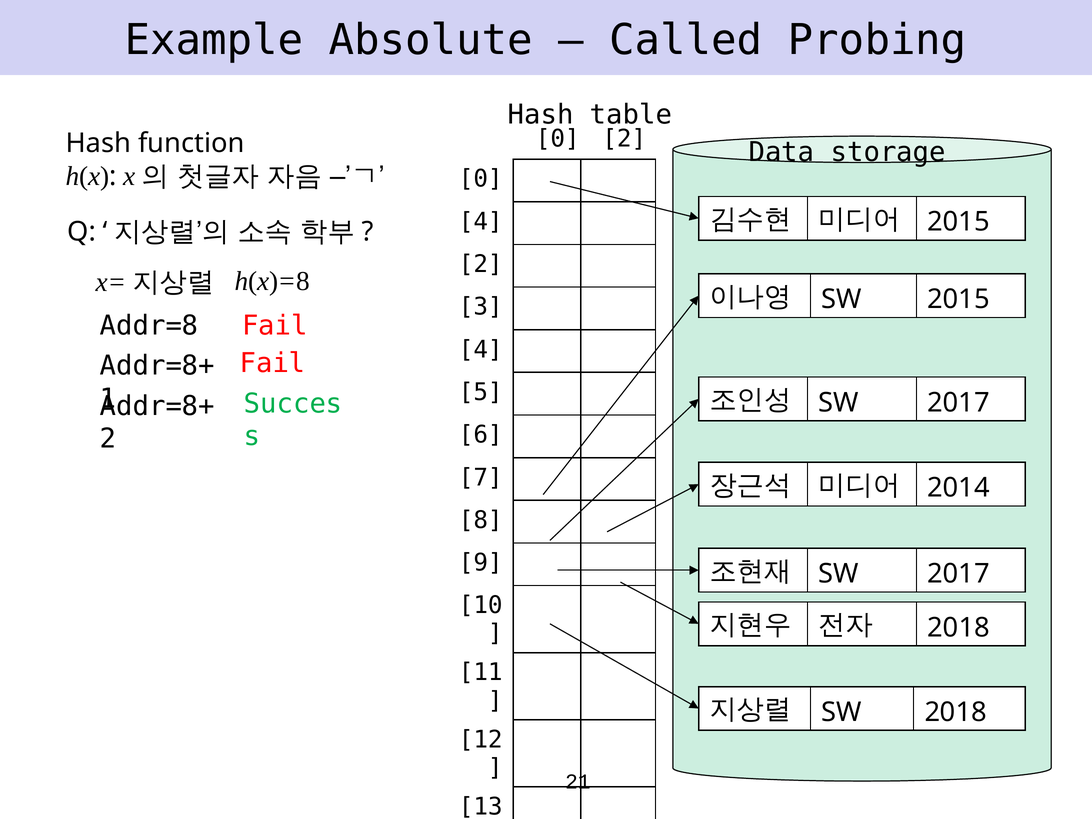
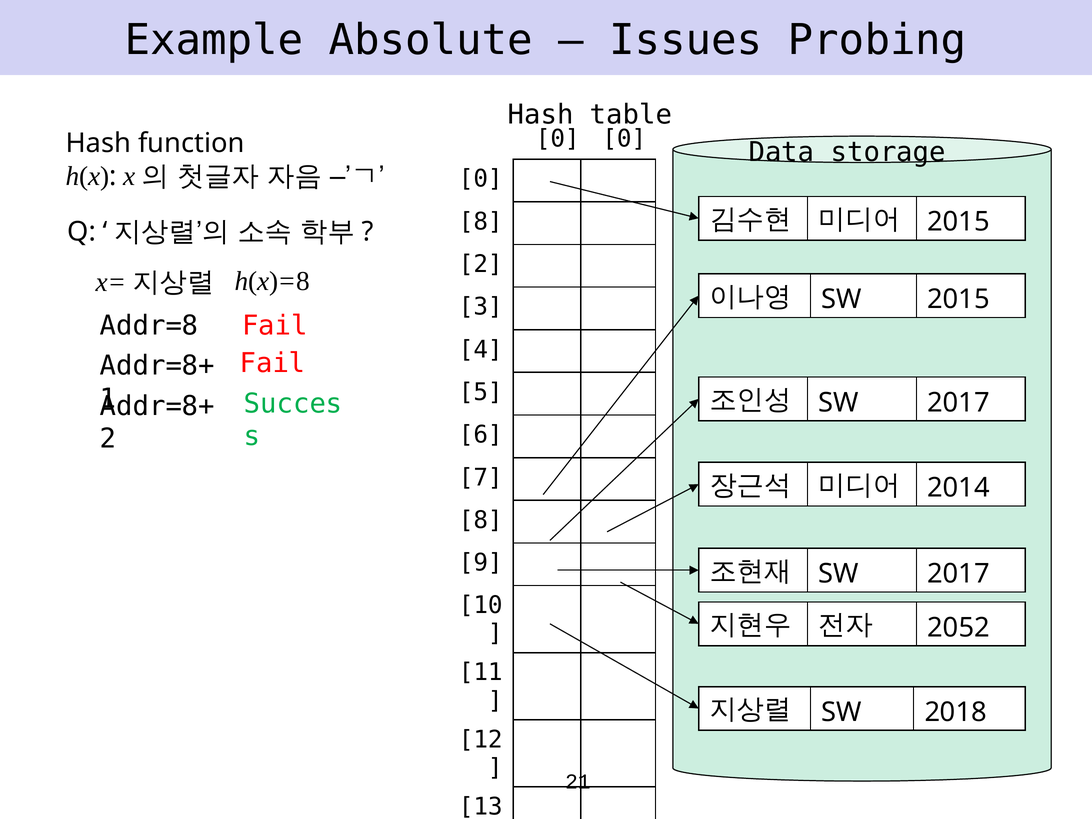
Called: Called -> Issues (686, 40)
0 2: 2 -> 0 (624, 139)
4: 4 -> 8 (481, 222)
2018: 2018 -> 2052 (959, 628)
